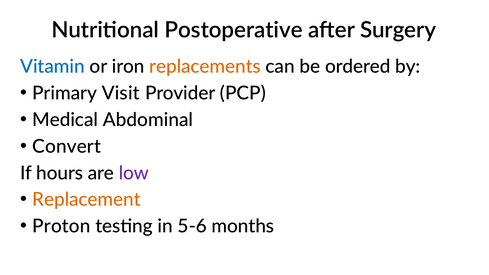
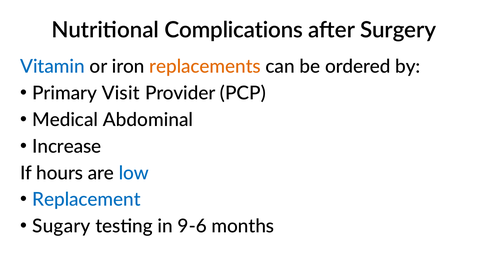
Postoperative: Postoperative -> Complications (234, 30)
Convert: Convert -> Increase (67, 146)
low colour: purple -> blue (134, 173)
Replacement colour: orange -> blue (86, 200)
Proton: Proton -> Sugary (61, 226)
5-6: 5-6 -> 9-6 (192, 226)
